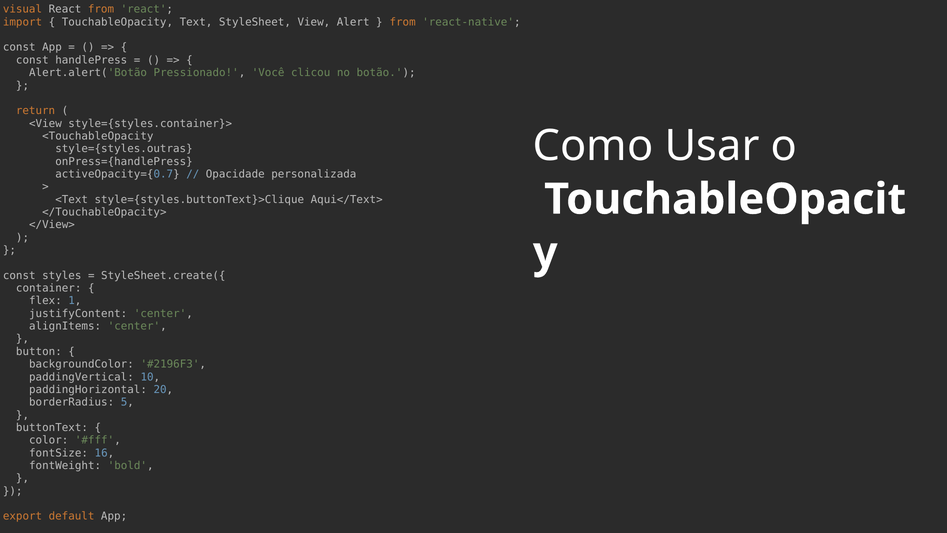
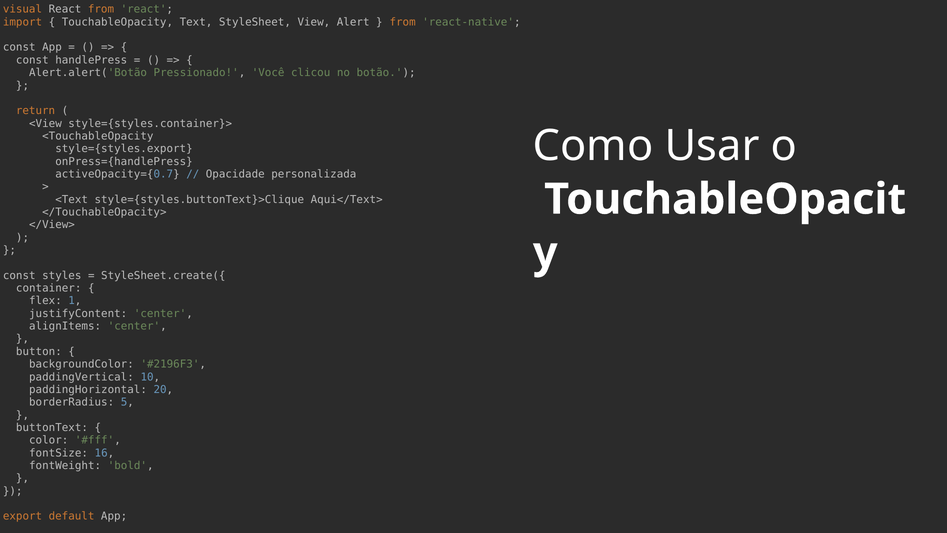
style={styles.outras: style={styles.outras -> style={styles.export (124, 149)
